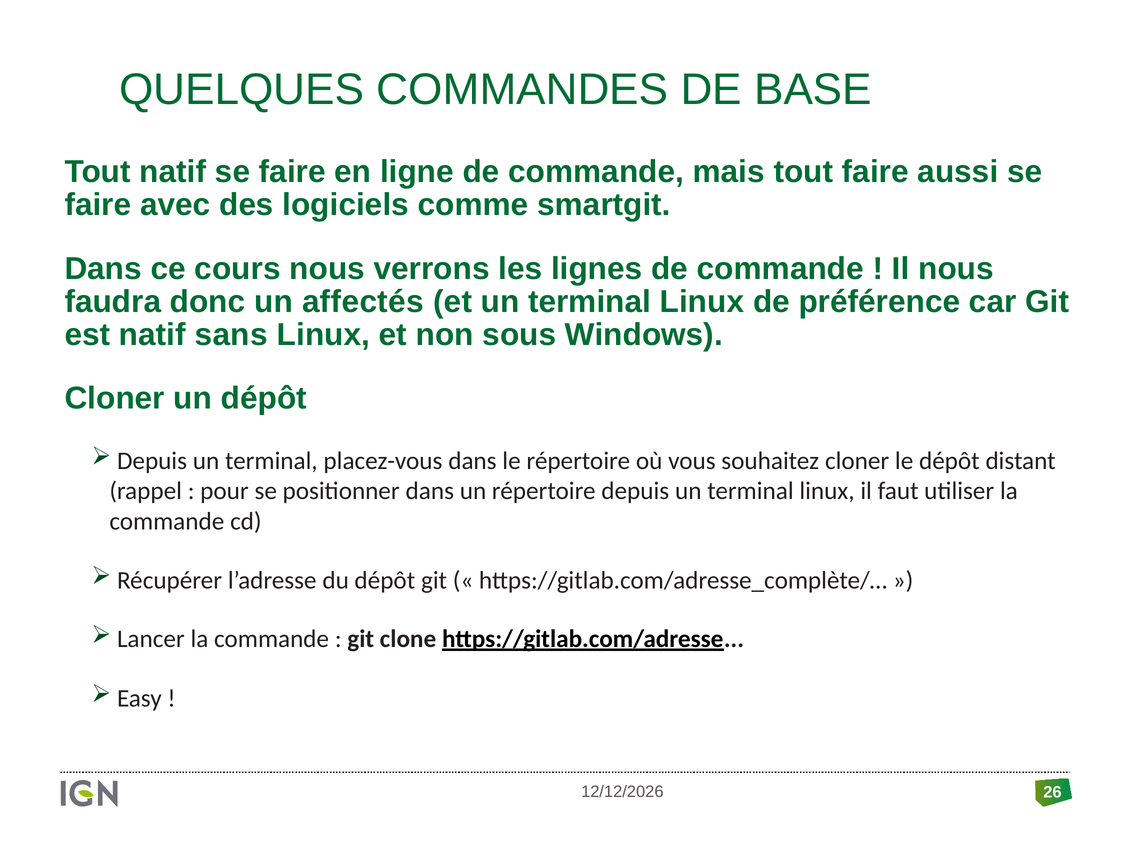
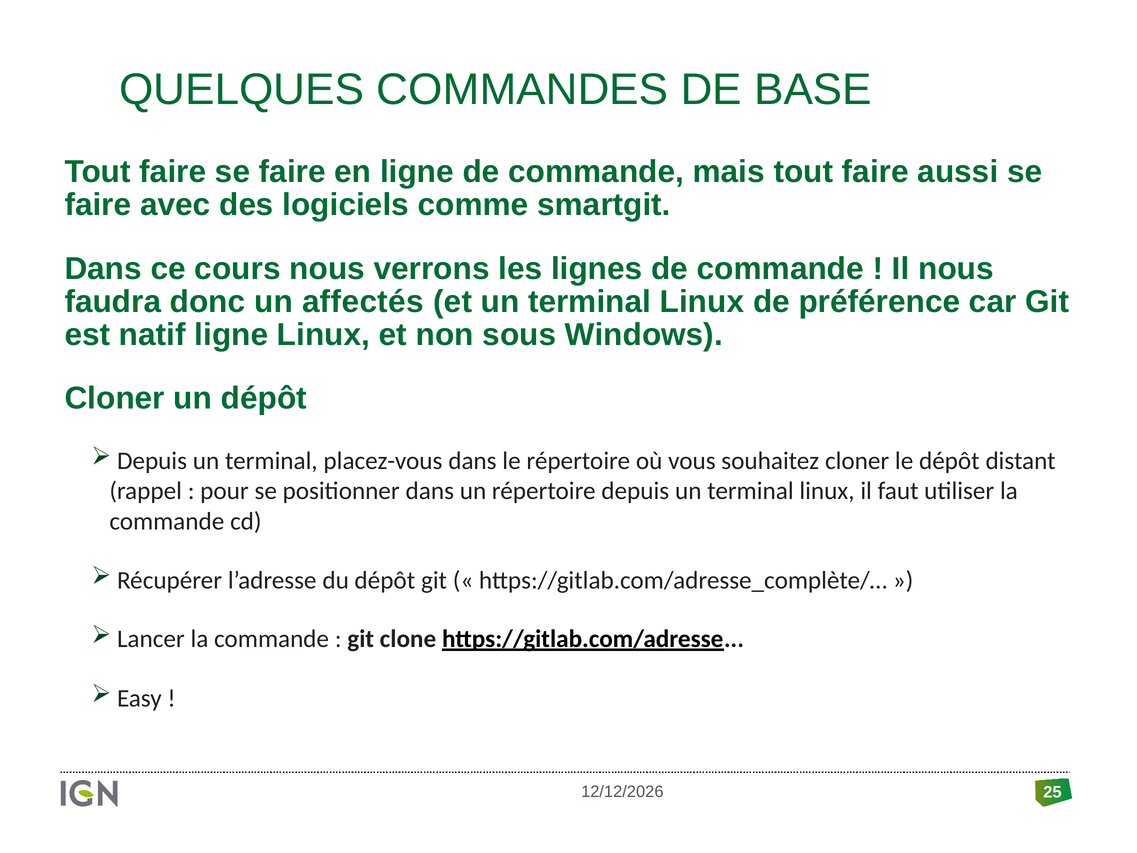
natif: natif -> faire (173, 172)
natif sans: sans -> ligne (231, 335)
26: 26 -> 25 (1053, 792)
